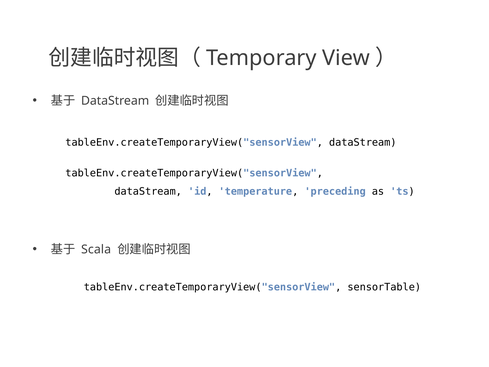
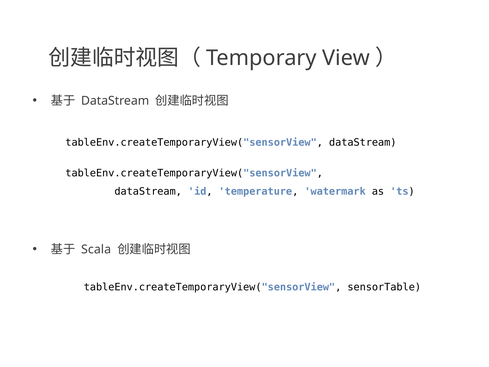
preceding: preceding -> watermark (335, 191)
